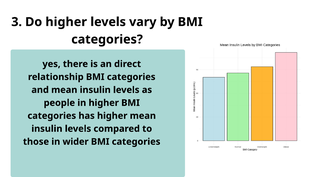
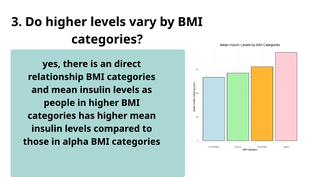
wider: wider -> alpha (76, 142)
